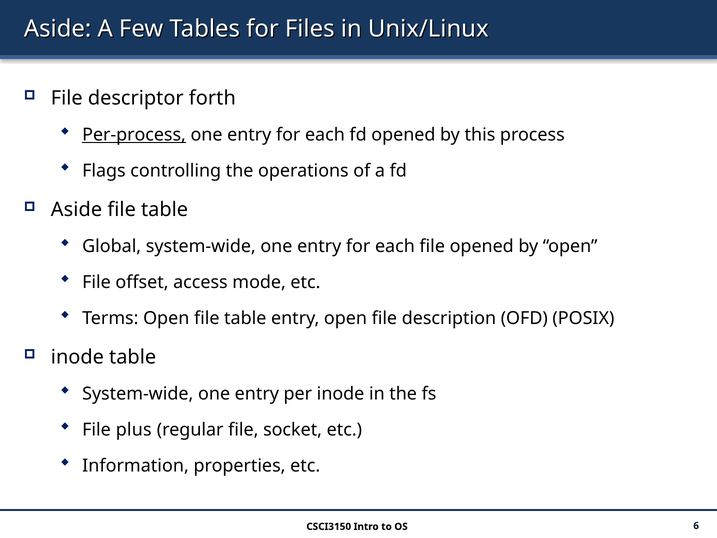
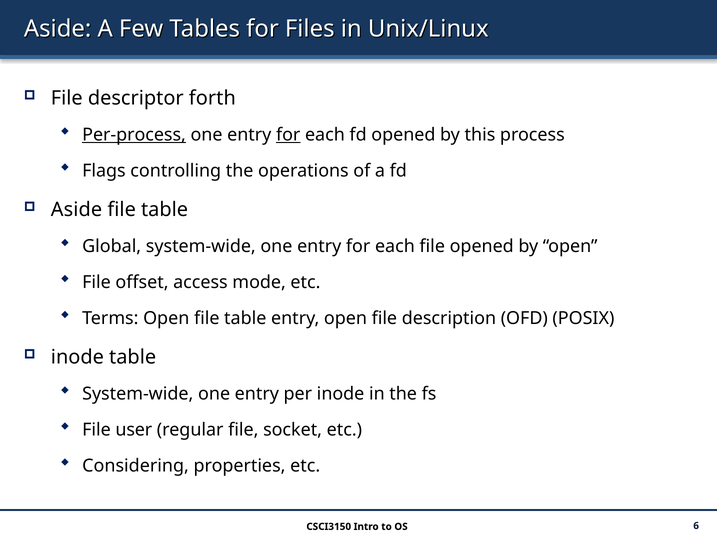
for underline: none -> present (288, 135)
plus: plus -> user (134, 430)
Information: Information -> Considering (136, 465)
